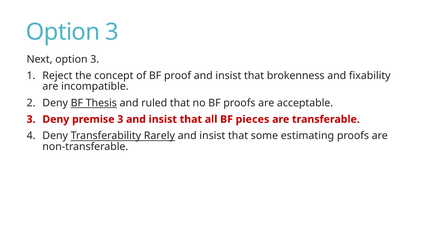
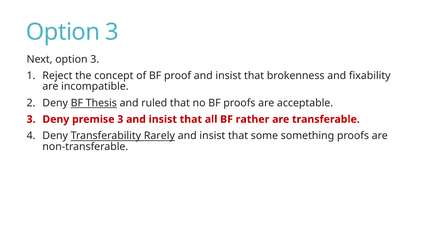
pieces: pieces -> rather (253, 120)
estimating: estimating -> something (307, 136)
